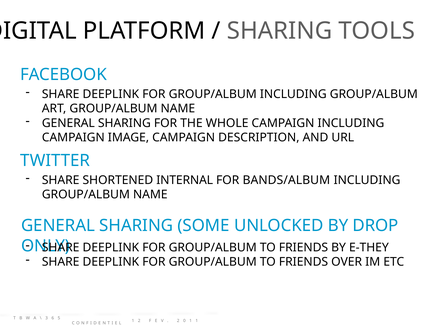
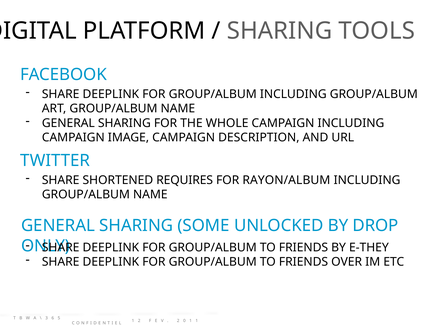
INTERNAL: INTERNAL -> REQUIRES (185, 180)
BANDS/ALBUM: BANDS/ALBUM -> RAYON/ALBUM (286, 180)
